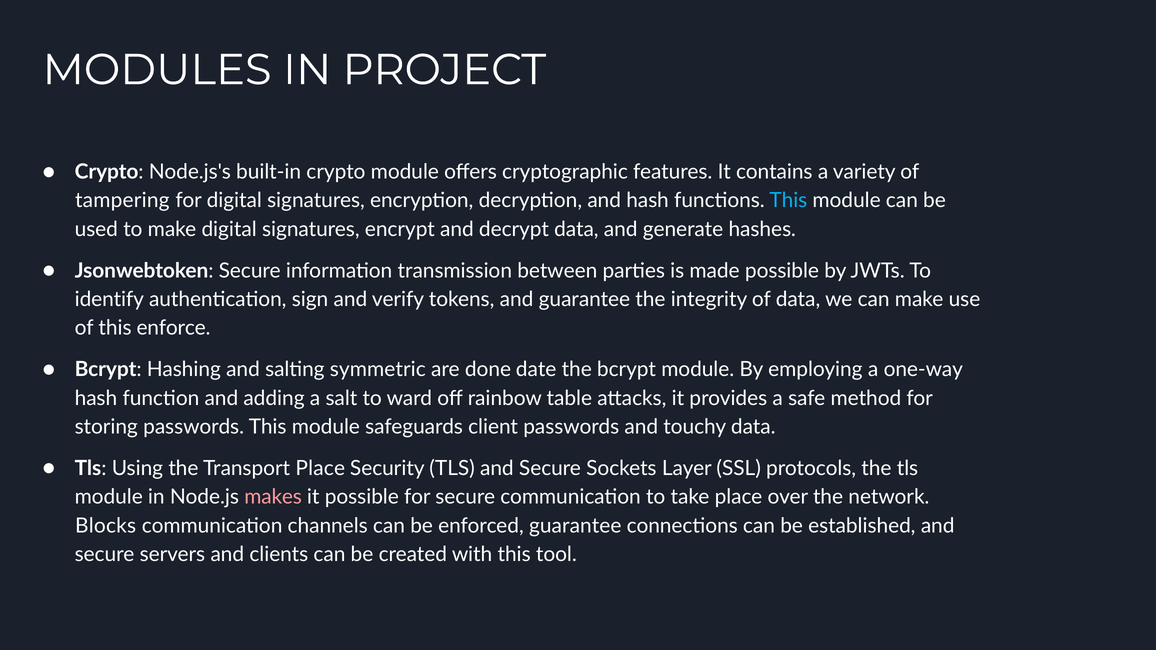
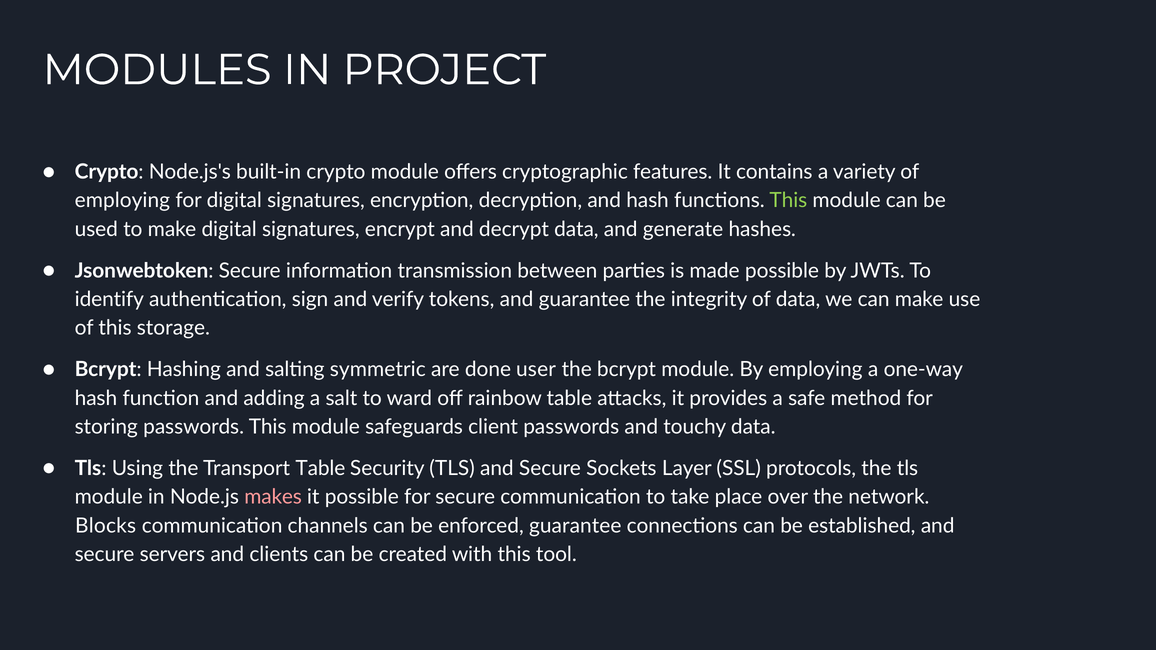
tampering: tampering -> employing (122, 201)
This colour: light blue -> light green (788, 201)
enforce: enforce -> storage (173, 328)
date: date -> user (536, 370)
Transport Place: Place -> Table (320, 469)
